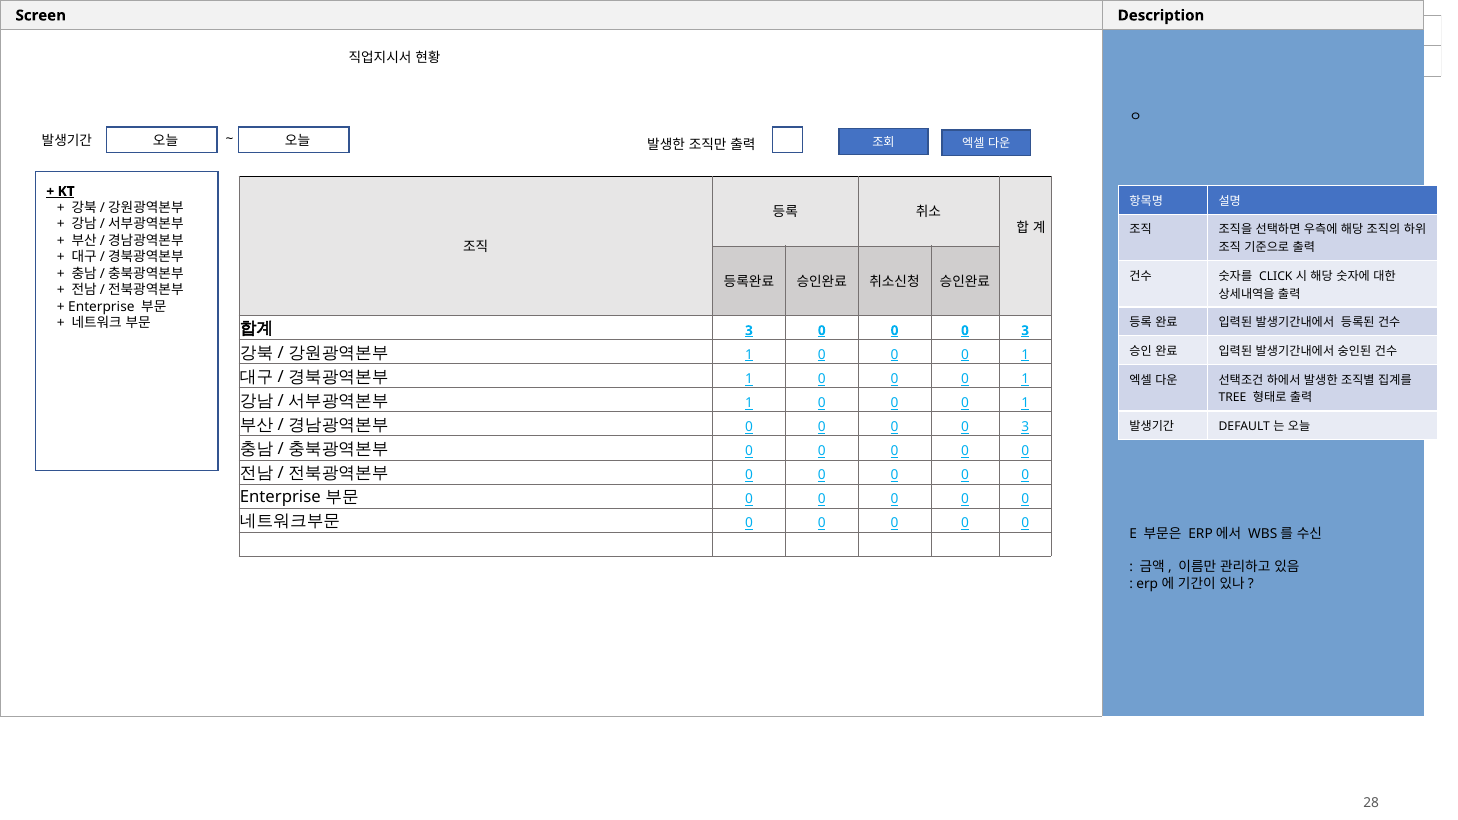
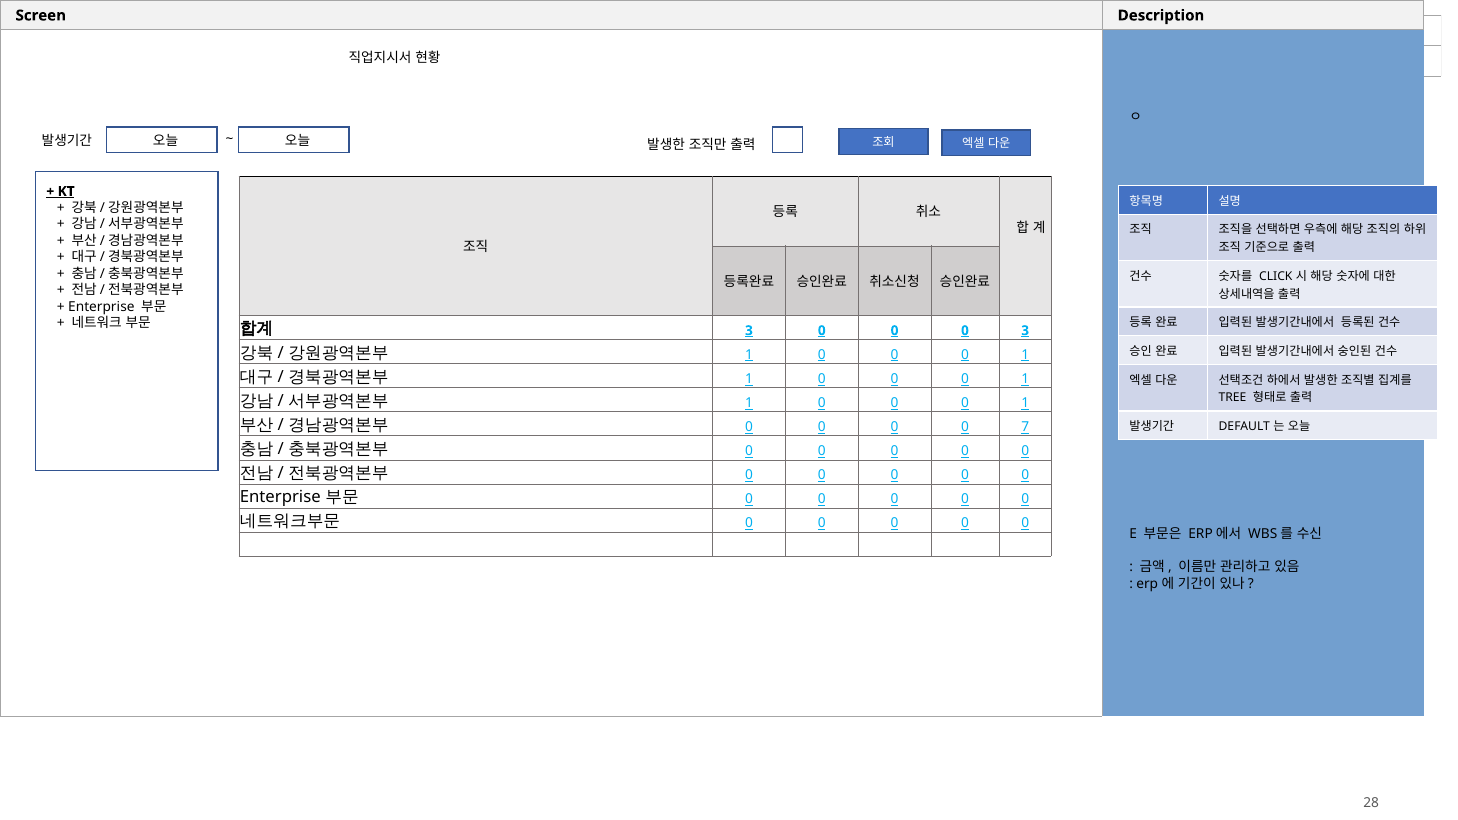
3: 3 -> 7 (1025, 427)
